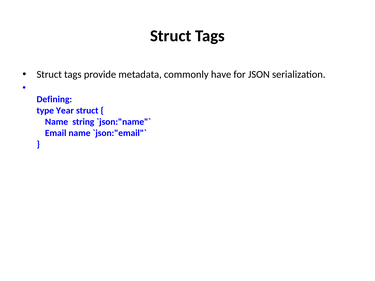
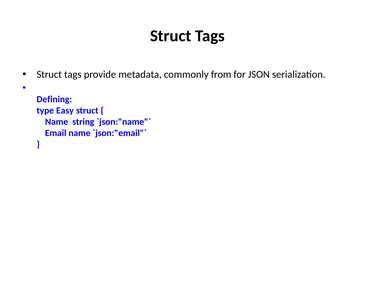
have: have -> from (221, 74)
Year: Year -> Easy (65, 111)
